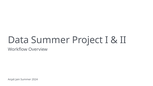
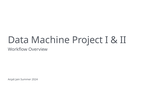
Data Summer: Summer -> Machine (50, 40)
